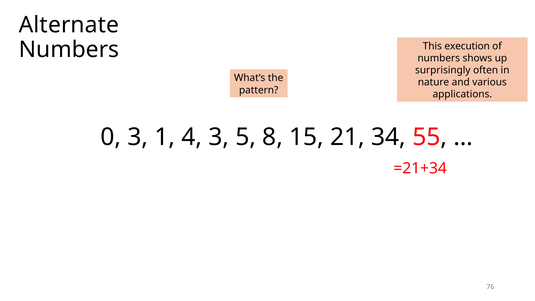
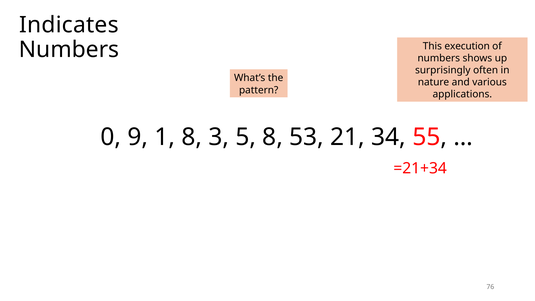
Alternate: Alternate -> Indicates (69, 25)
0 3: 3 -> 9 (138, 137)
1 4: 4 -> 8 (192, 137)
15: 15 -> 53 (307, 137)
